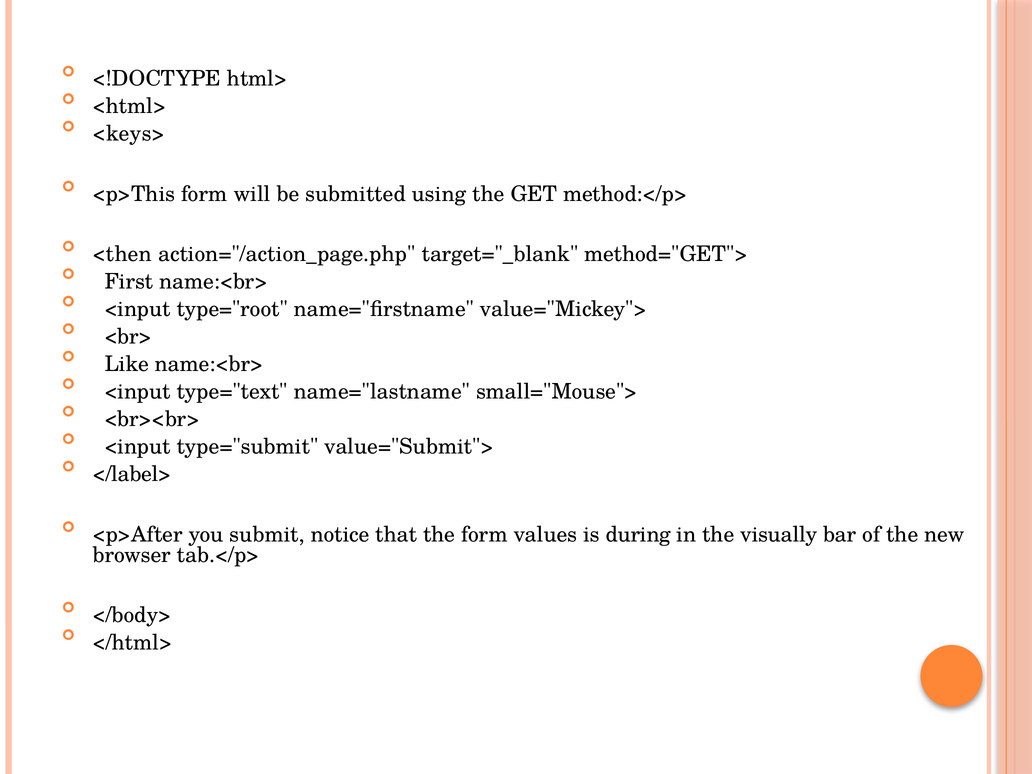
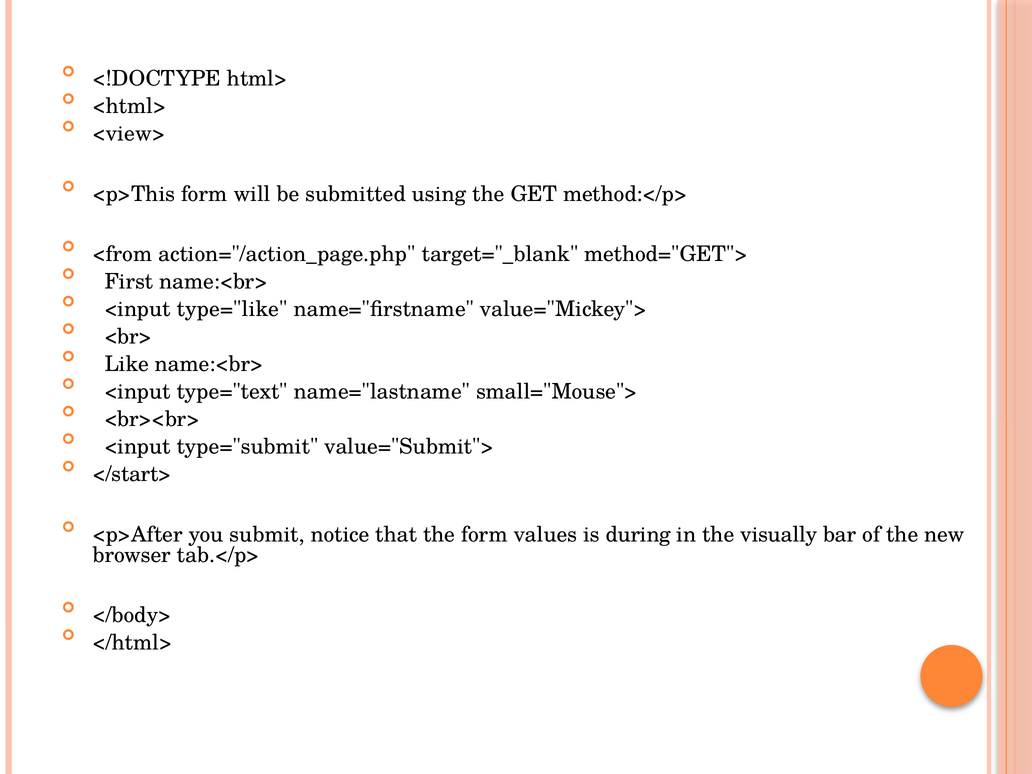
<keys>: <keys> -> <view> (129, 134)
<then: <then -> <from (122, 254)
type="root: type="root -> type="like (232, 309)
</label>: </label> -> </start> (132, 474)
